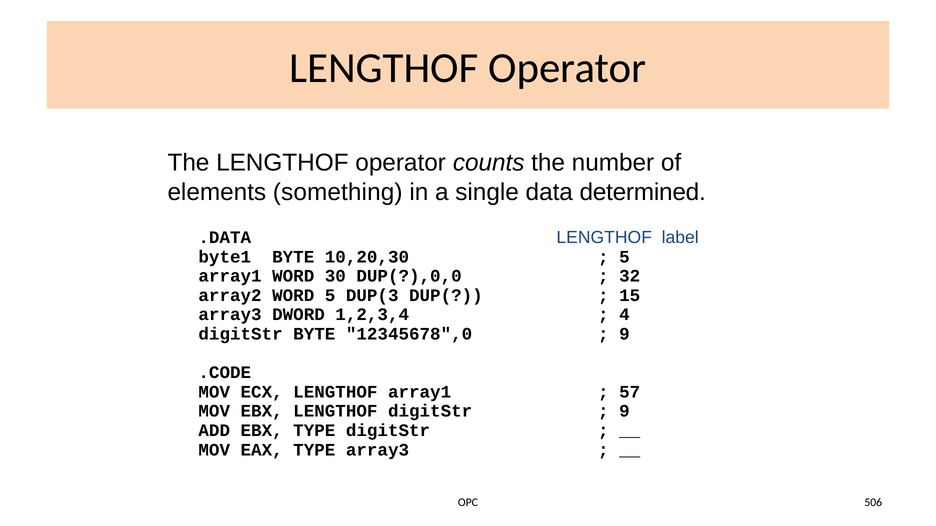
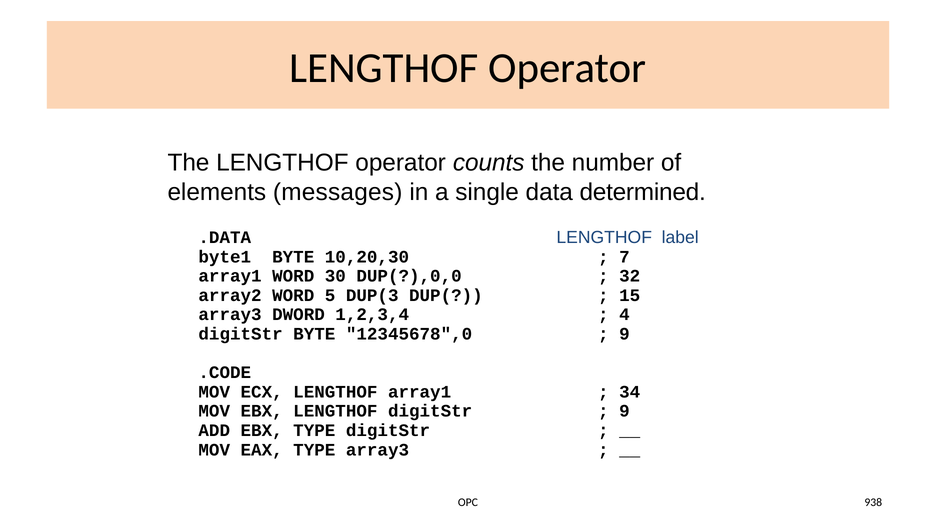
something: something -> messages (338, 192)
5: 5 -> 7 (624, 257)
57: 57 -> 34 (630, 392)
506: 506 -> 938 (873, 503)
